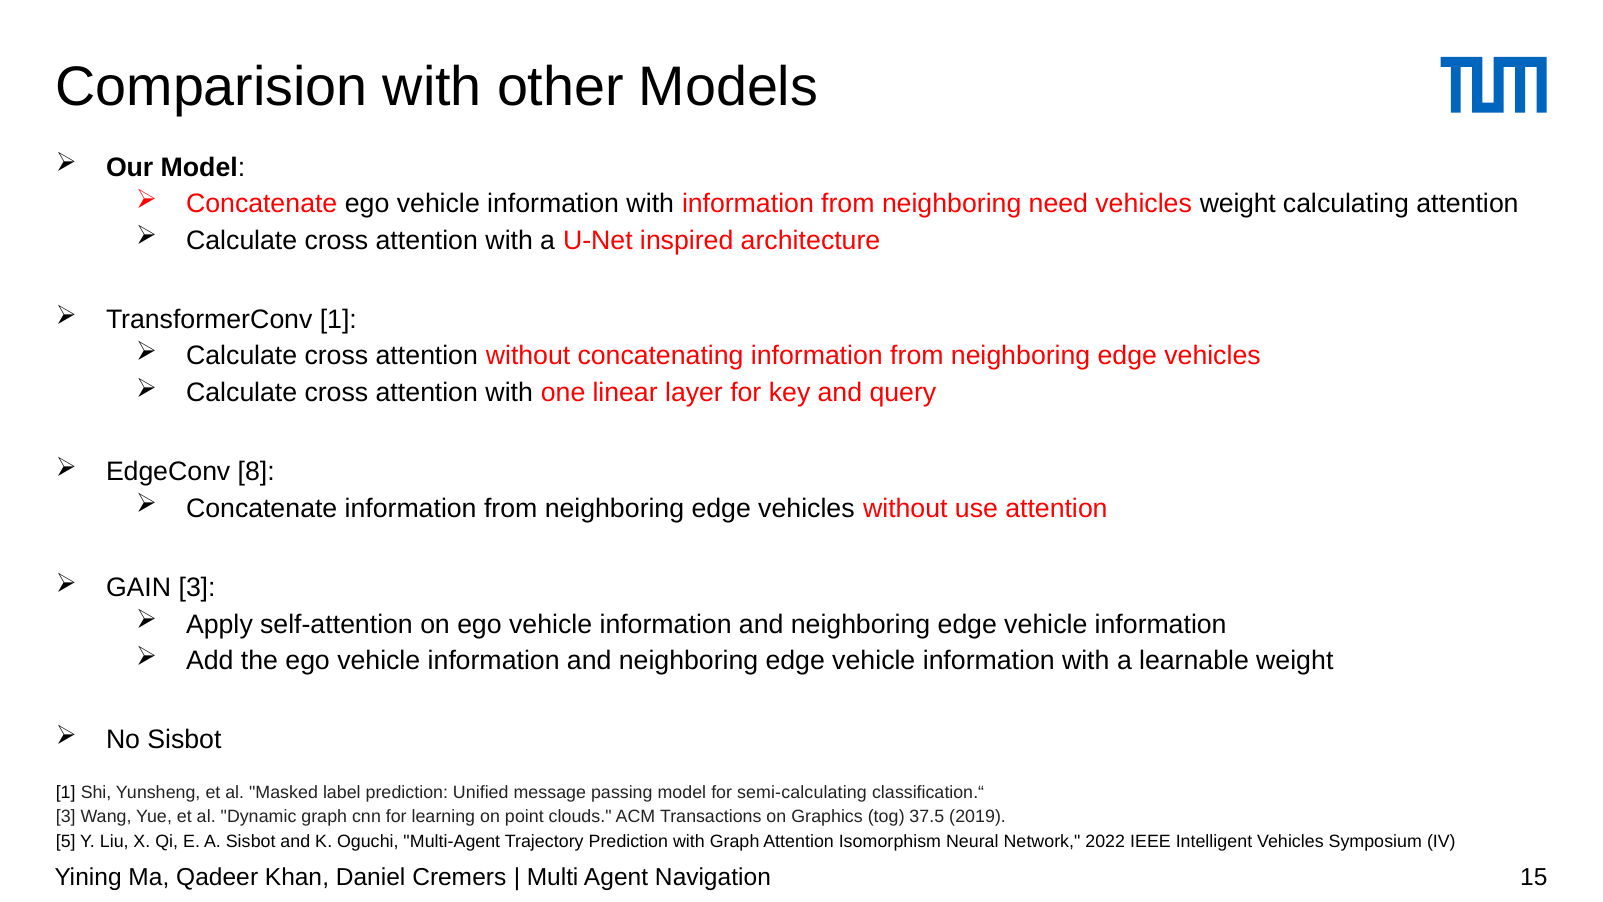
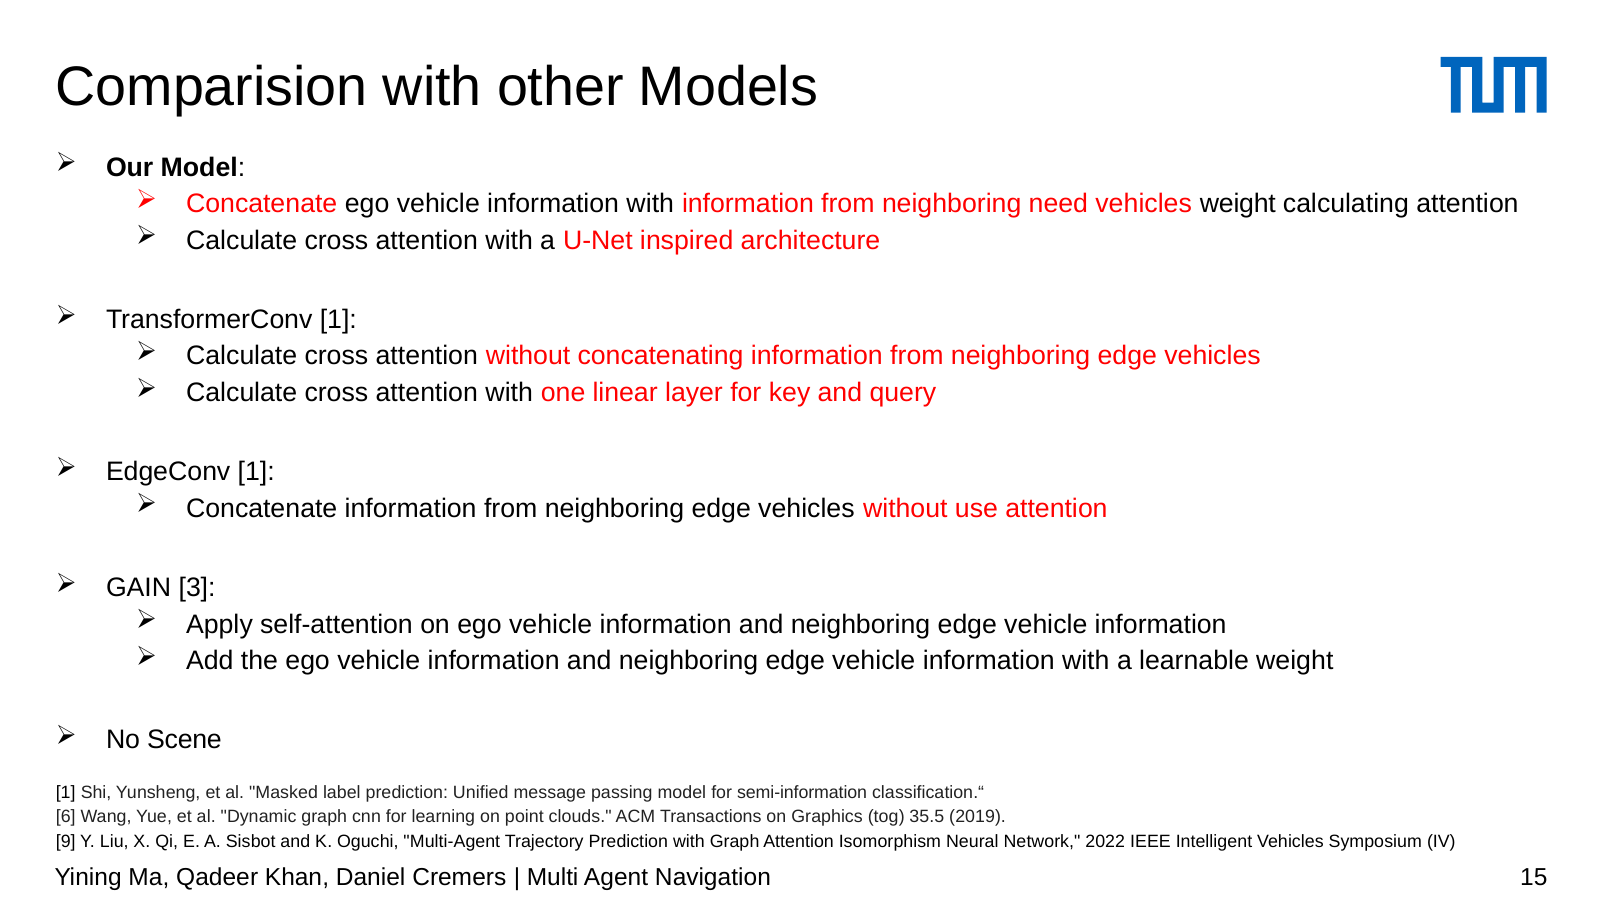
EdgeConv 8: 8 -> 1 (256, 472)
No Sisbot: Sisbot -> Scene (185, 740)
semi-calculating: semi-calculating -> semi-information (802, 792)
3: 3 -> 6 (66, 817)
37.5: 37.5 -> 35.5 (927, 817)
5: 5 -> 9 (66, 841)
